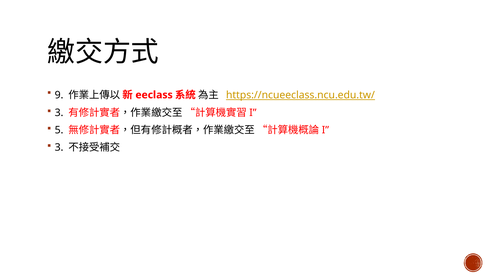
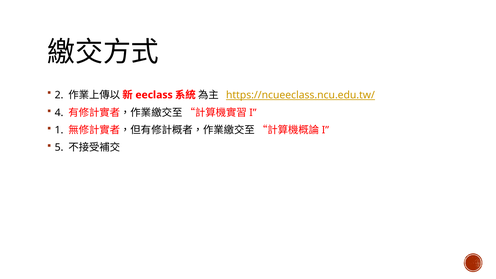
9: 9 -> 2 (59, 95)
3: 3 -> 4 (59, 113)
5: 5 -> 1 (59, 130)
3: 3 -> 5 (59, 147)
